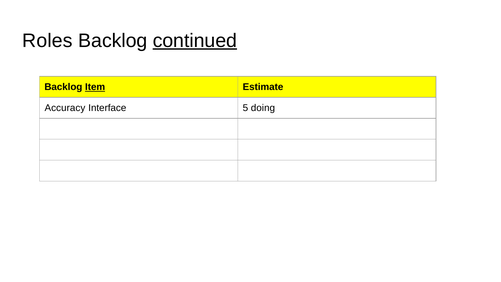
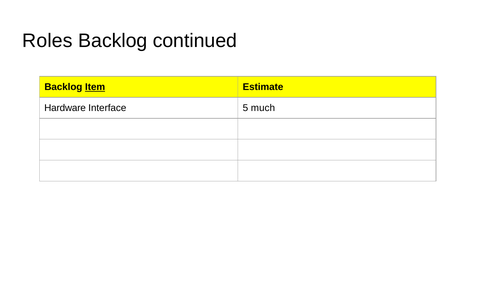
continued underline: present -> none (195, 41)
Accuracy: Accuracy -> Hardware (65, 108)
doing: doing -> much (263, 108)
